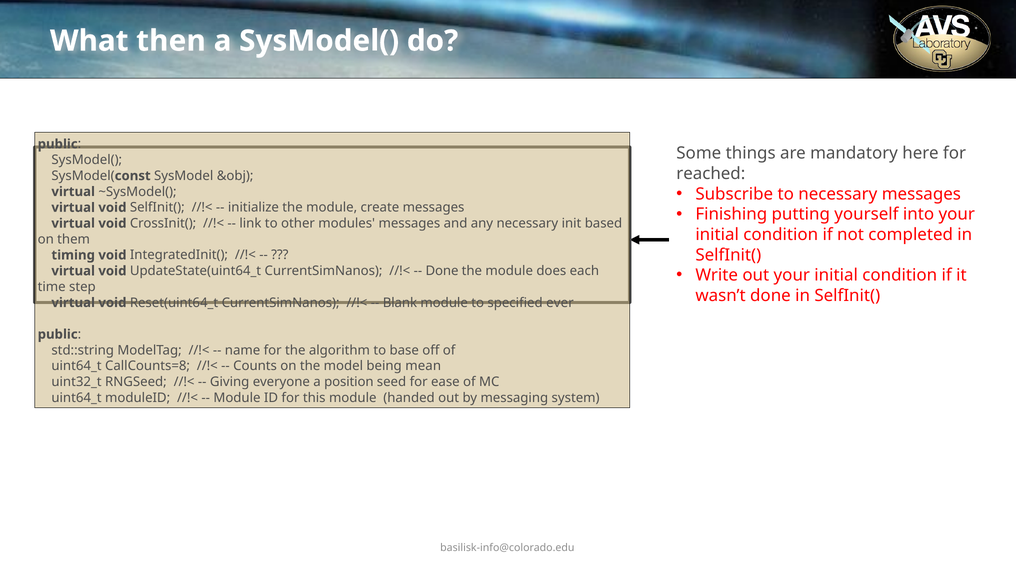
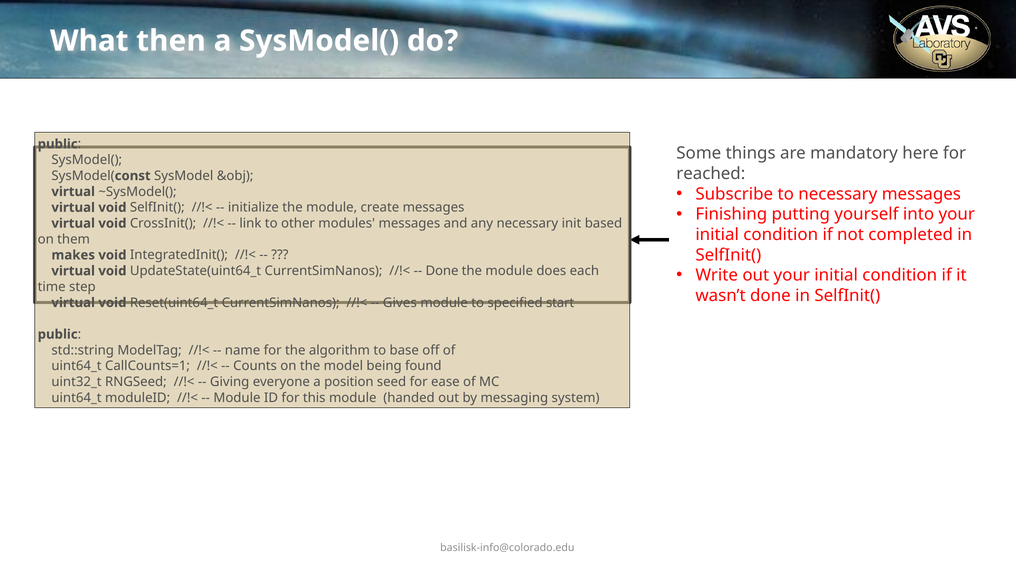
timing: timing -> makes (73, 255)
Blank: Blank -> Gives (400, 303)
ever: ever -> start (560, 303)
CallCounts=8: CallCounts=8 -> CallCounts=1 (148, 366)
mean: mean -> found (423, 366)
